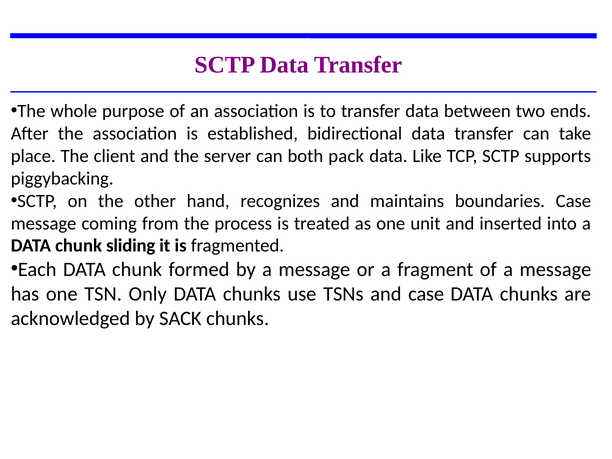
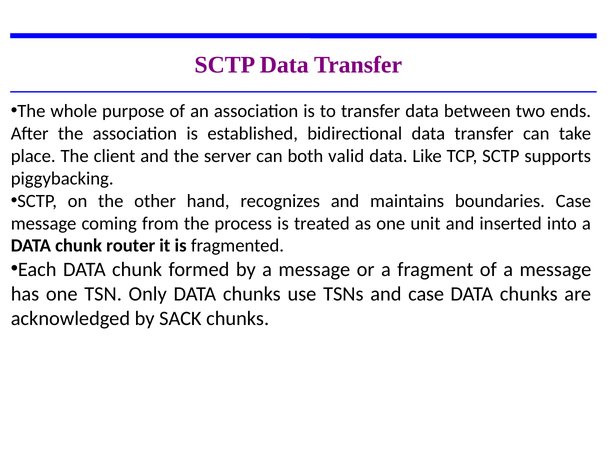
pack: pack -> valid (346, 156)
sliding: sliding -> router (131, 246)
